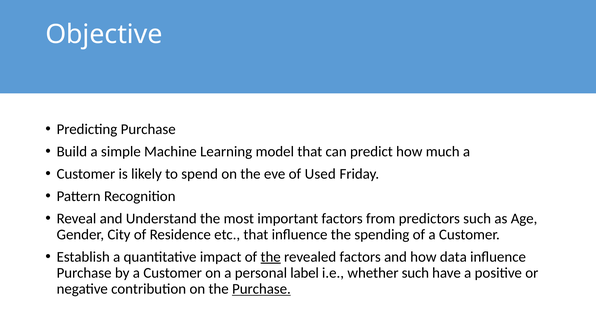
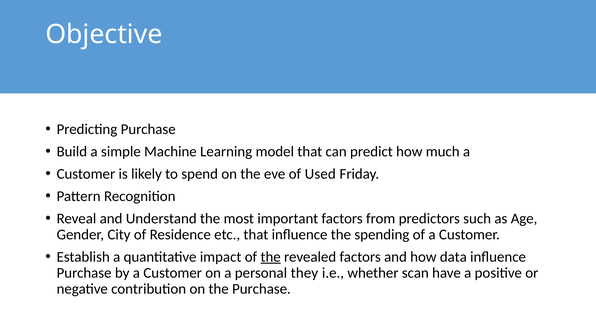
label: label -> they (304, 273)
whether such: such -> scan (415, 273)
Purchase underline: present -> none (261, 289)
